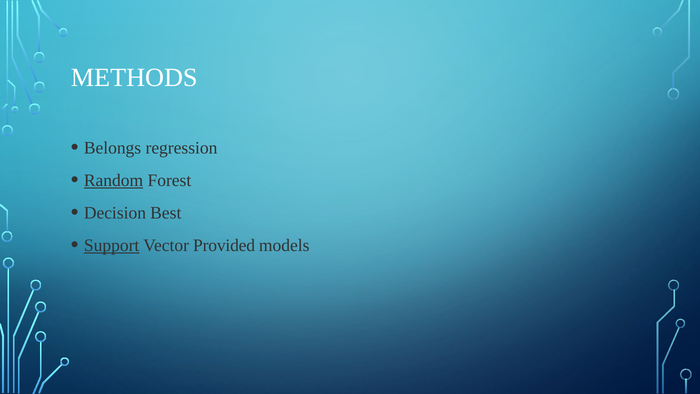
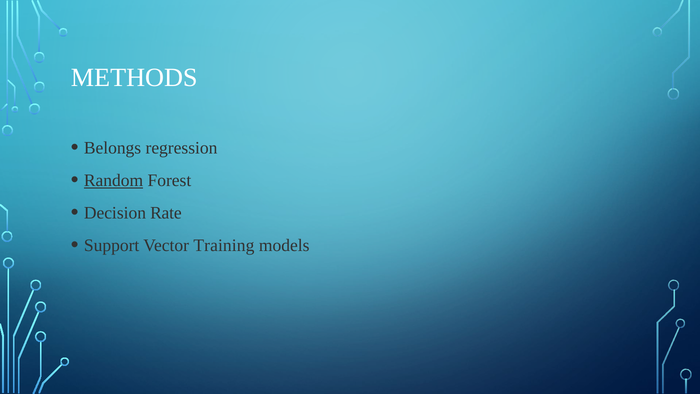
Best: Best -> Rate (166, 213)
Support underline: present -> none (112, 245)
Provided: Provided -> Training (224, 245)
